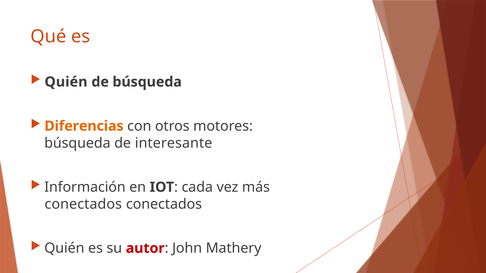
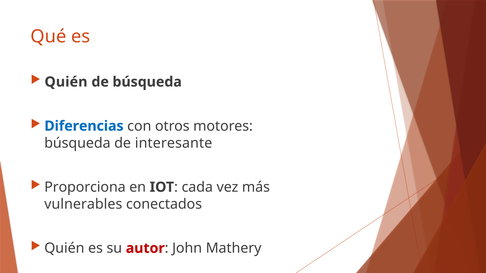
Diferencias colour: orange -> blue (84, 126)
Información: Información -> Proporciona (85, 187)
conectados: conectados -> vulnerables (83, 204)
